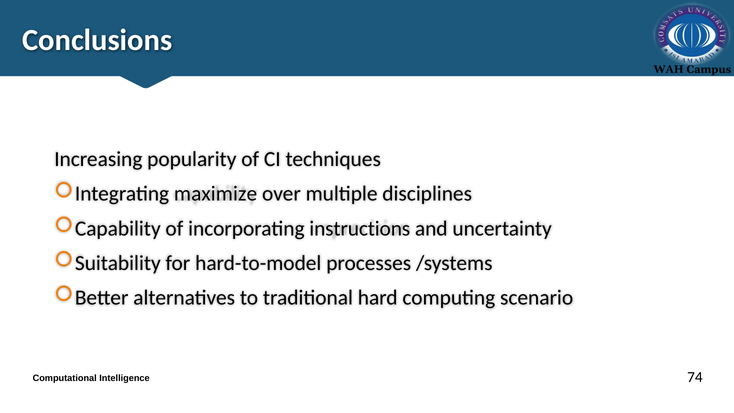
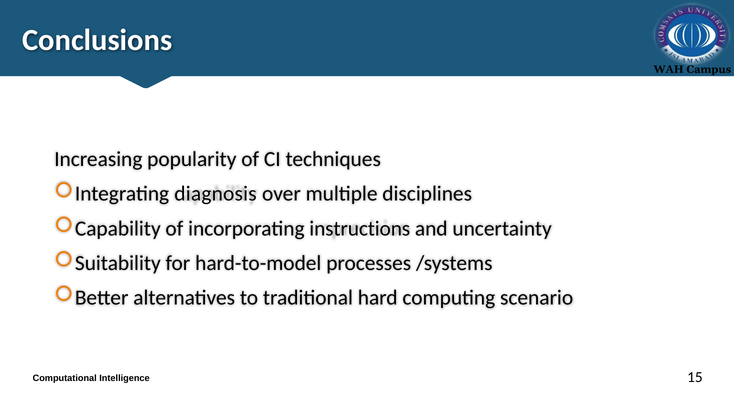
maximize: maximize -> diagnosis (216, 194)
74: 74 -> 15 (695, 377)
